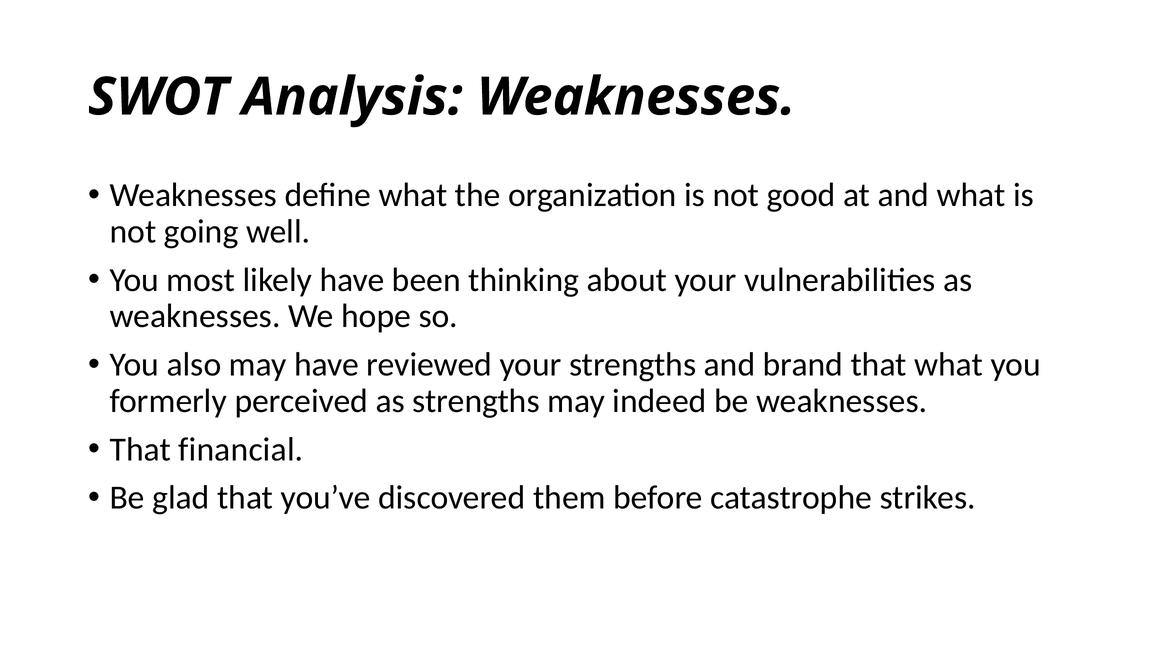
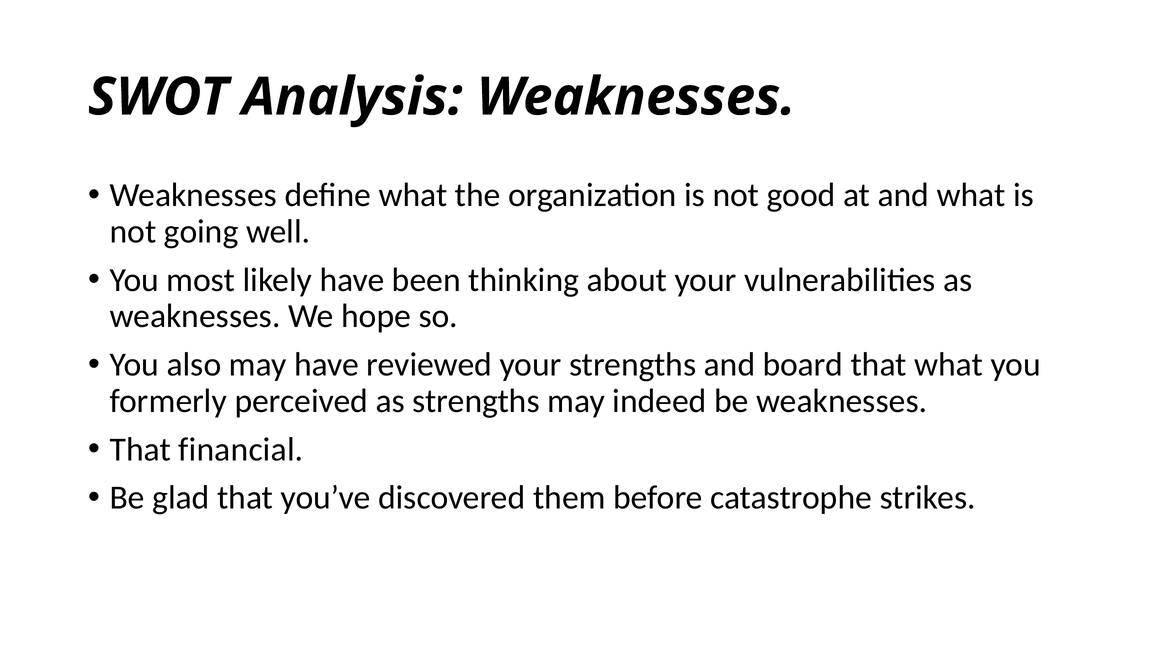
brand: brand -> board (803, 365)
